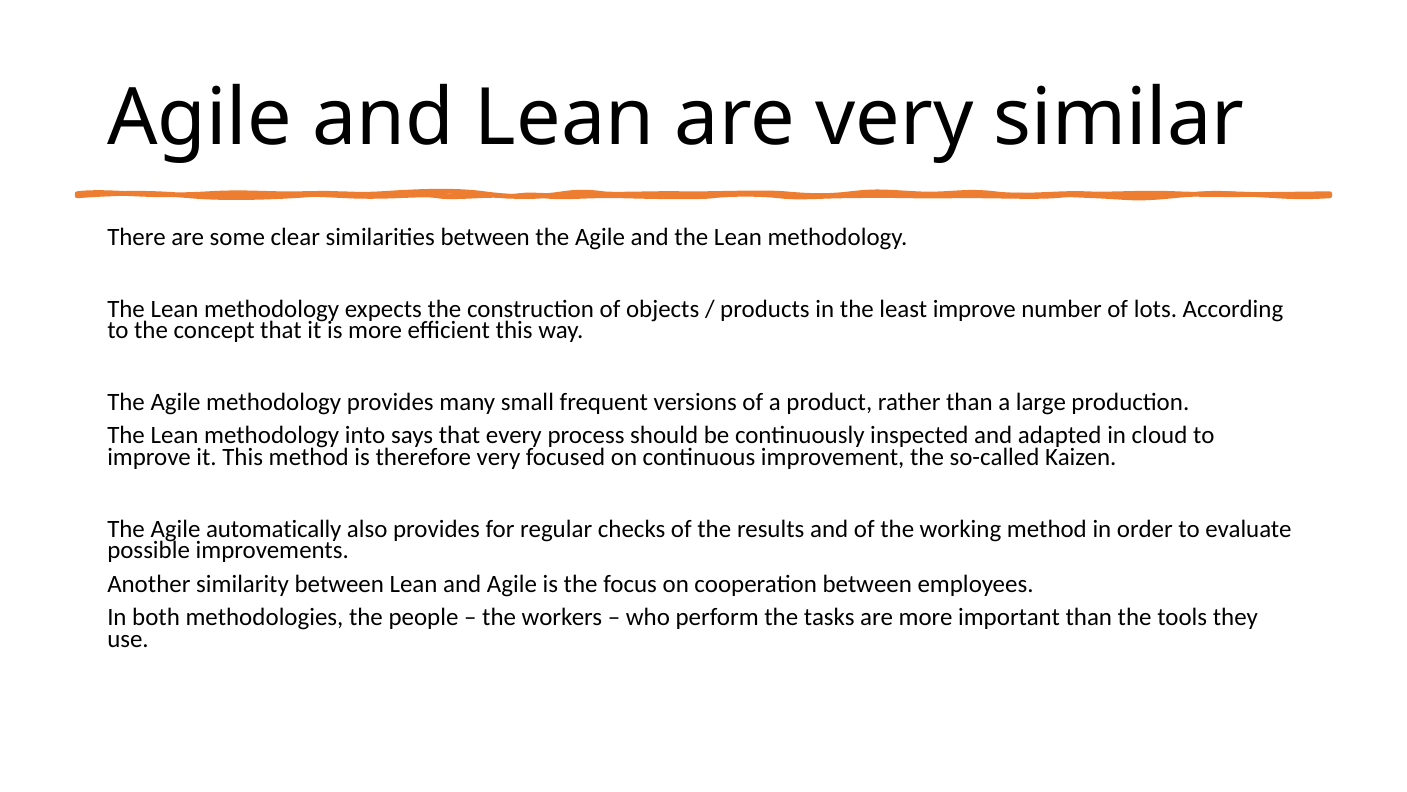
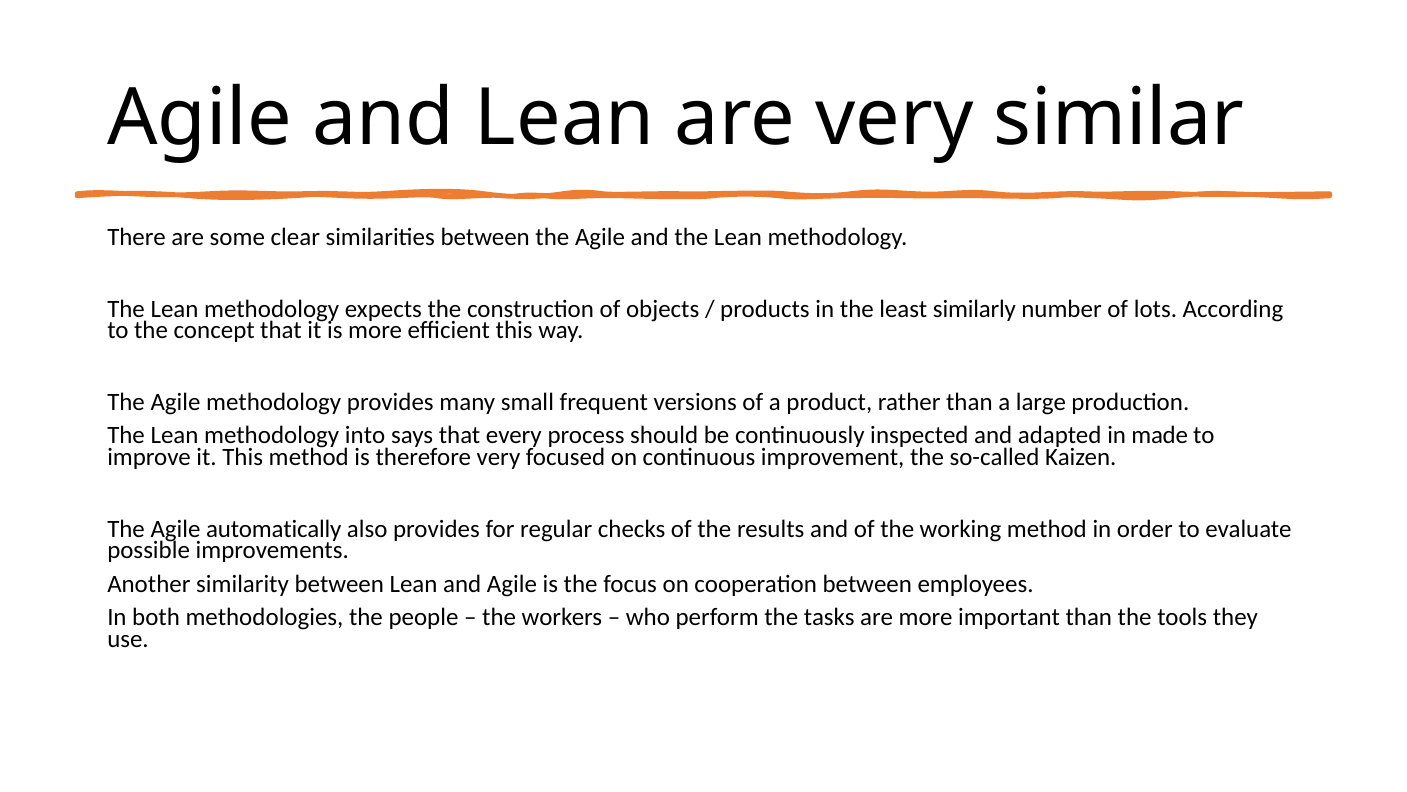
least improve: improve -> similarly (974, 309)
cloud: cloud -> made (1160, 435)
